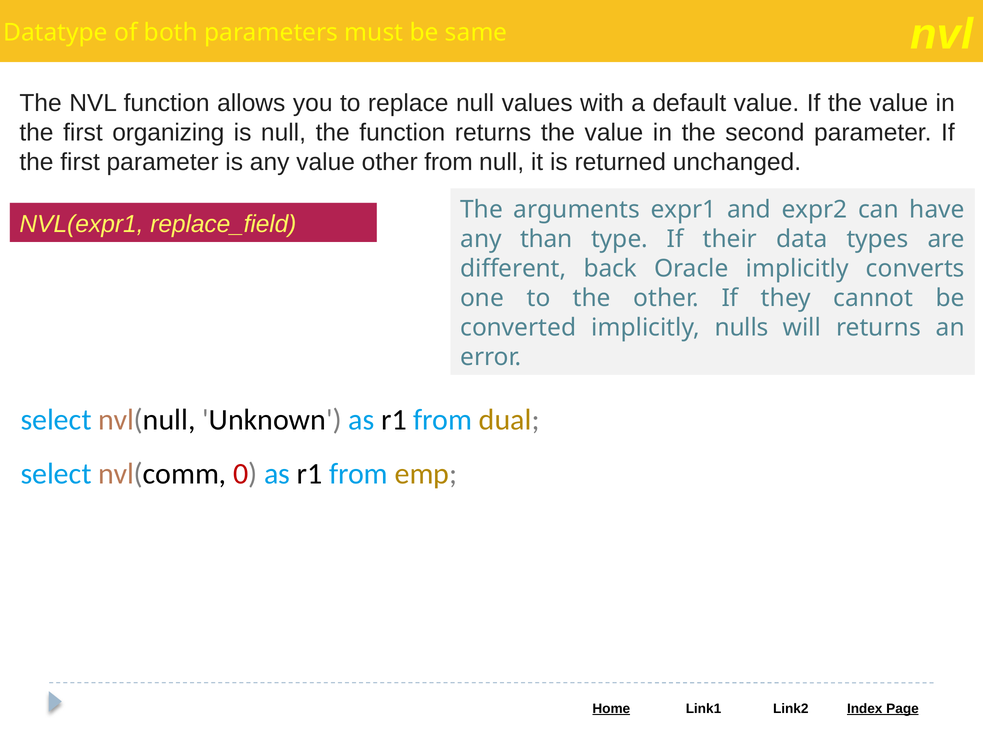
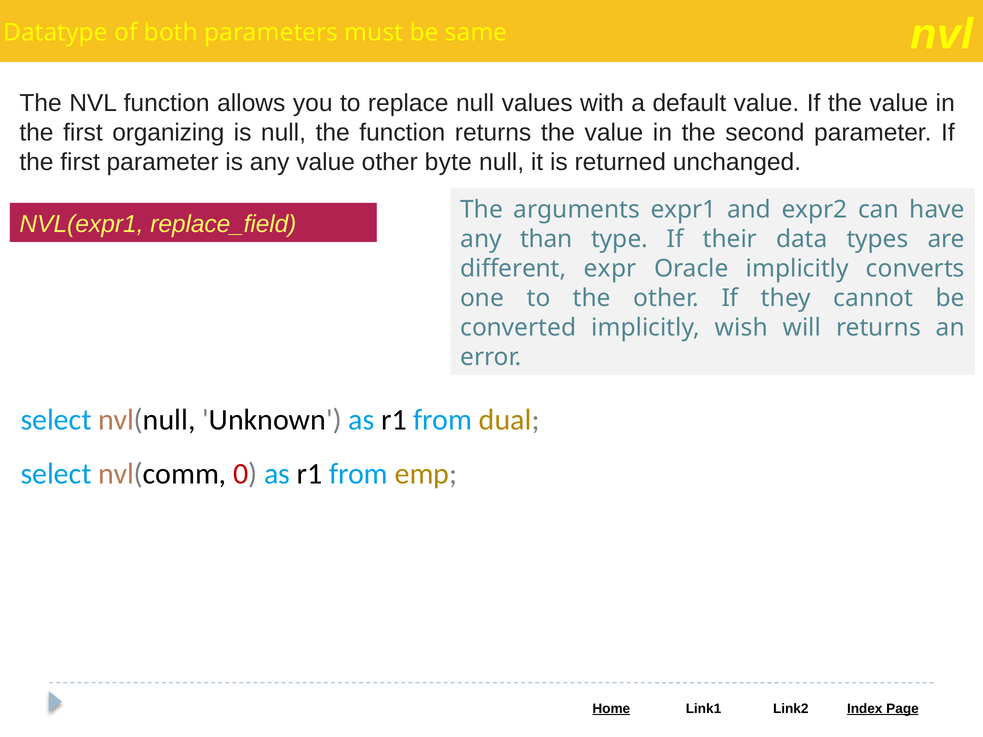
other from: from -> byte (448, 162)
back: back -> expr (610, 269)
nulls: nulls -> wish (741, 328)
